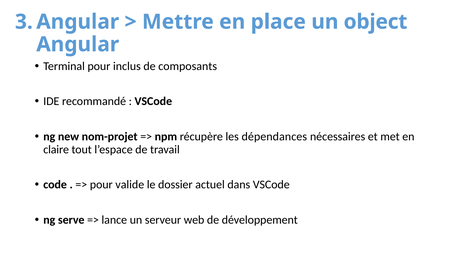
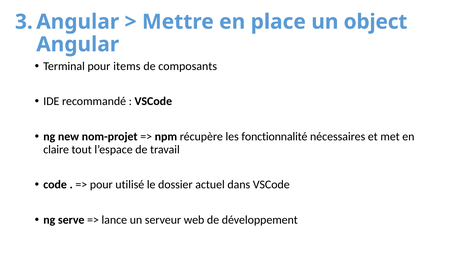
inclus: inclus -> items (127, 66)
dépendances: dépendances -> fonctionnalité (274, 136)
valide: valide -> utilisé (130, 184)
